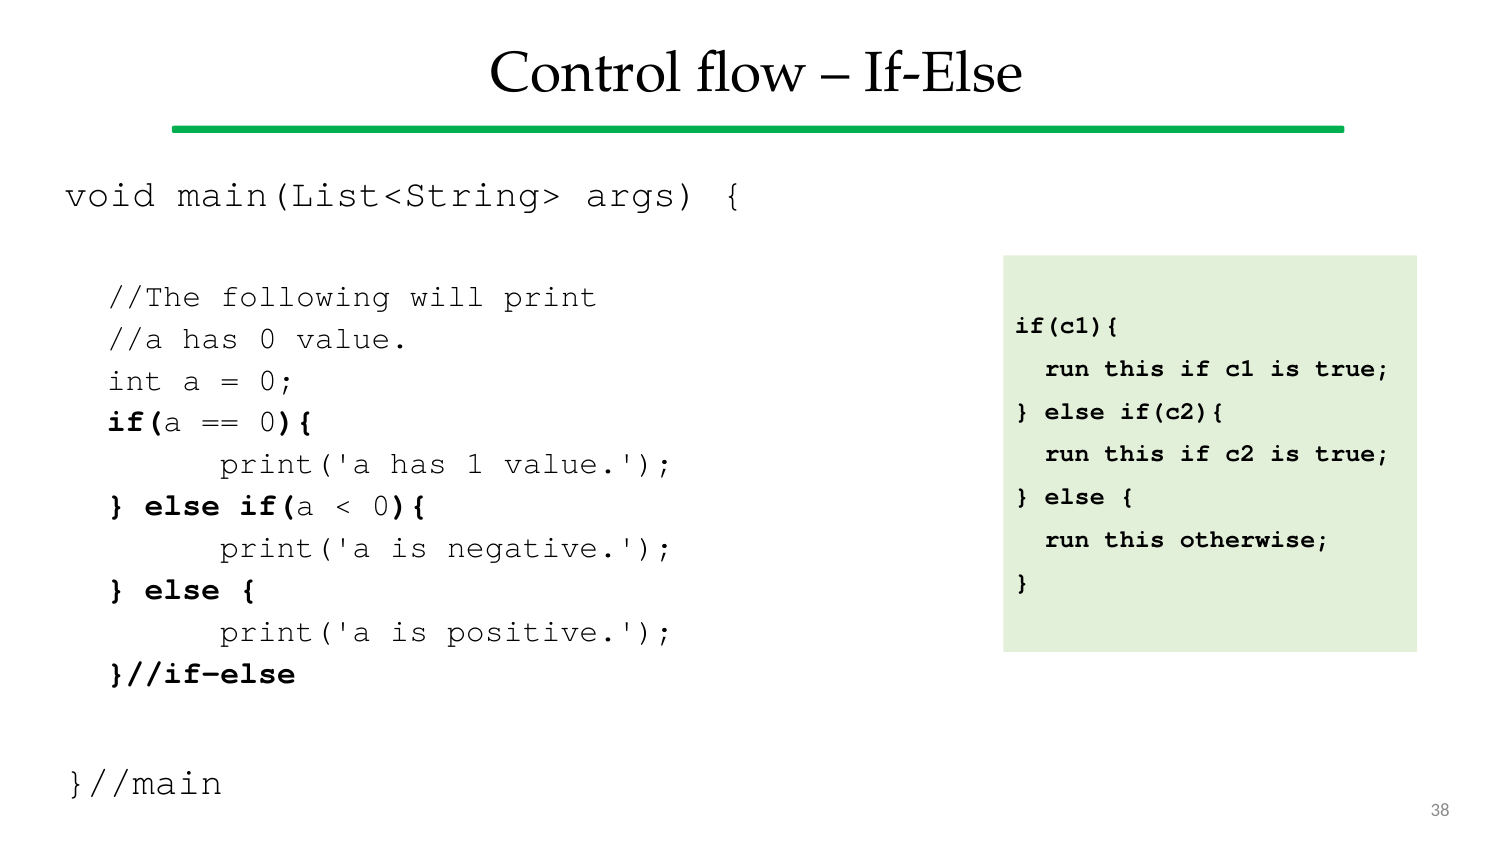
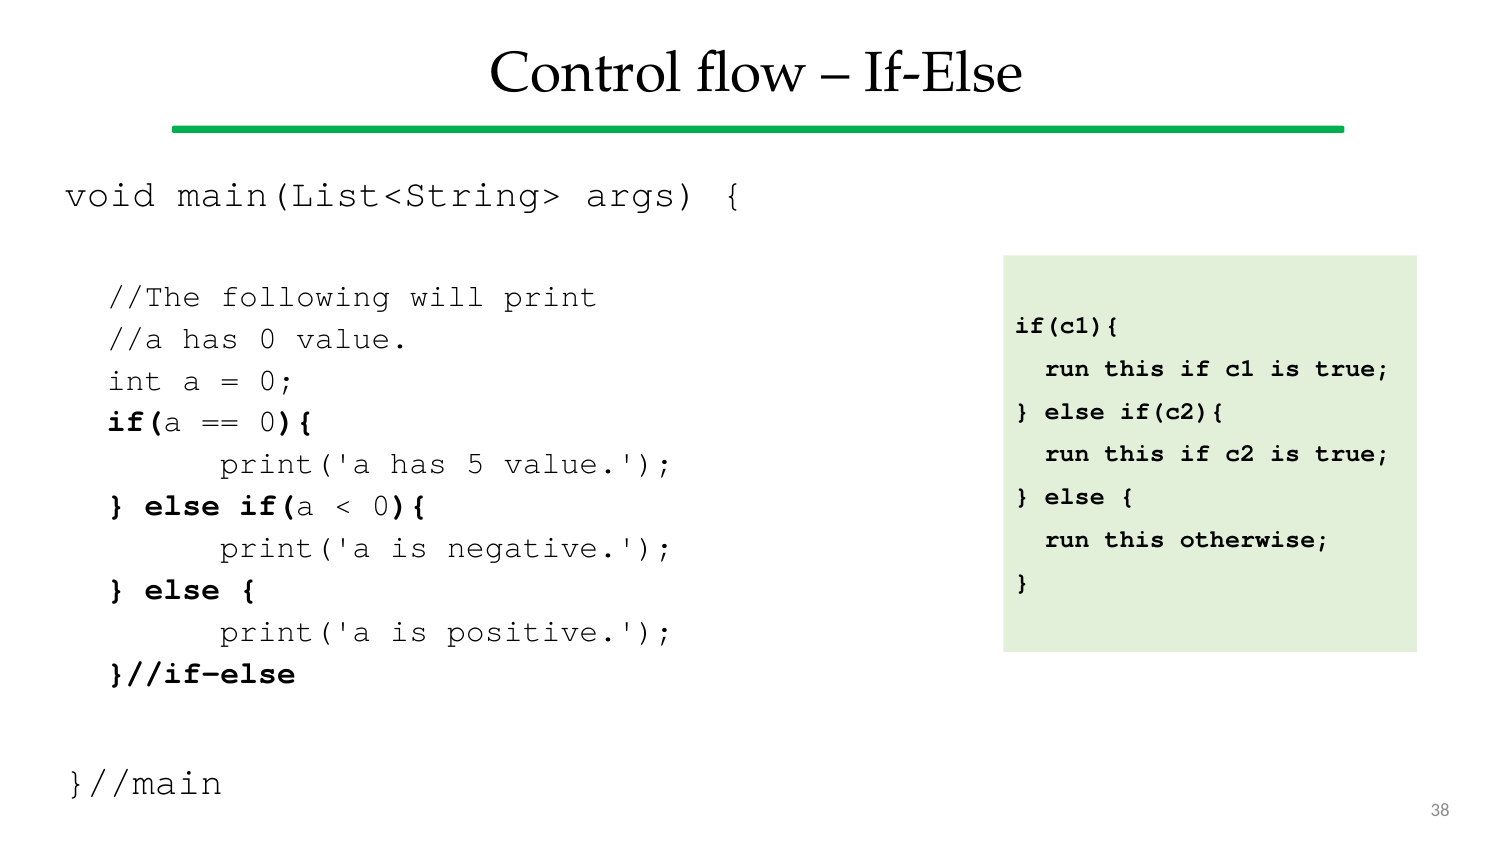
1: 1 -> 5 (475, 464)
